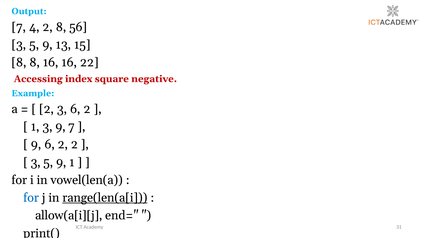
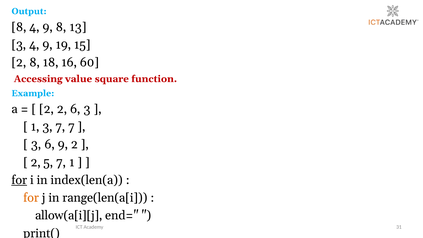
7: 7 -> 8 (19, 27)
2: 2 -> 9 (48, 27)
56: 56 -> 13 (78, 27)
5: 5 -> 4 (34, 45)
13: 13 -> 19 (63, 45)
8: 8 -> 2 (19, 63)
8 16: 16 -> 18 (51, 63)
22: 22 -> 60 (89, 63)
index: index -> value (79, 79)
negative: negative -> function (154, 79)
2 3: 3 -> 2 (62, 109)
2: 2 -> 3 (87, 109)
3 9: 9 -> 7 (60, 127)
9: 9 -> 3 (36, 145)
2: 2 -> 9 (63, 145)
3: 3 -> 2 (36, 162)
9: 9 -> 7 (61, 162)
for underline: none -> present (19, 180)
vowel(len(a: vowel(len(a -> index(len(a (87, 180)
for colour: blue -> orange (31, 198)
range(len(a[i underline: present -> none (105, 198)
